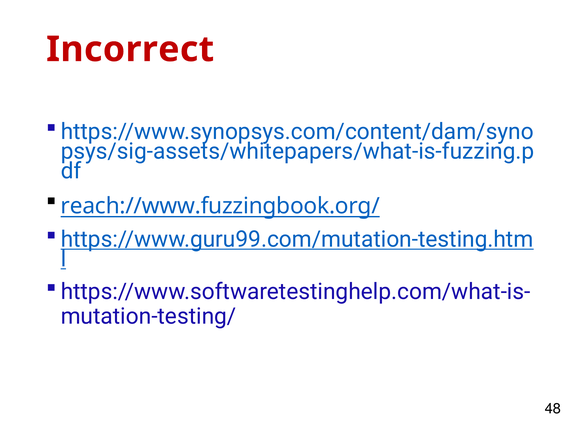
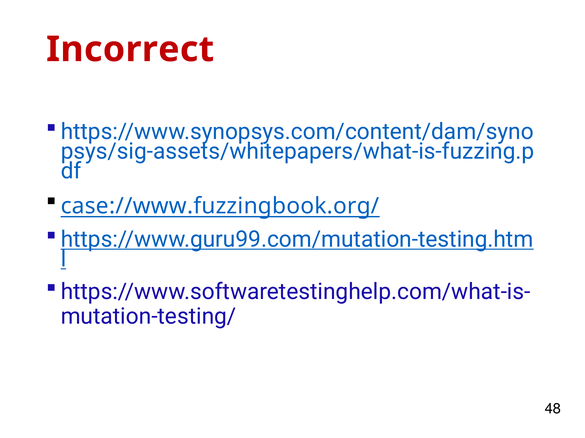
reach://www.fuzzingbook.org/: reach://www.fuzzingbook.org/ -> case://www.fuzzingbook.org/ (220, 206)
